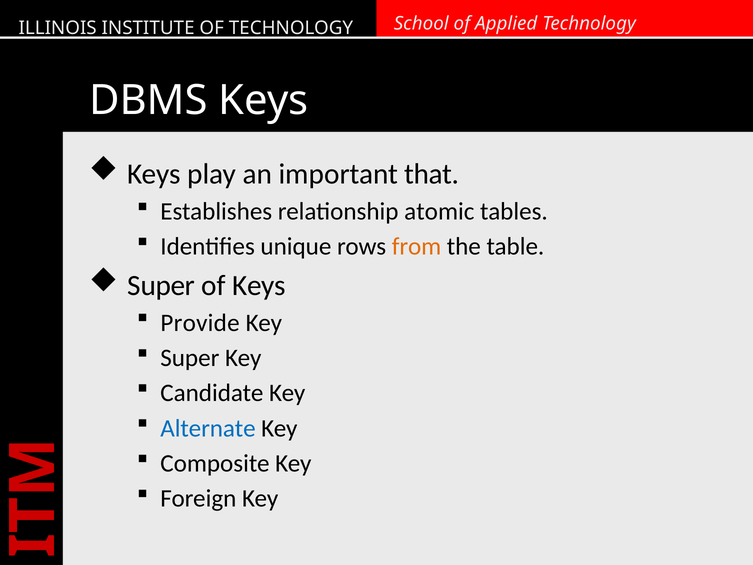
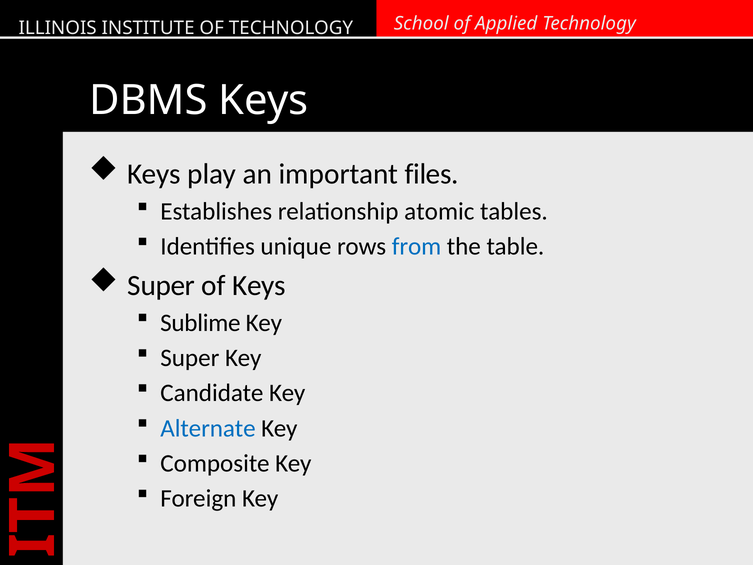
that: that -> files (432, 174)
from colour: orange -> blue (417, 246)
Provide: Provide -> Sublime (200, 323)
